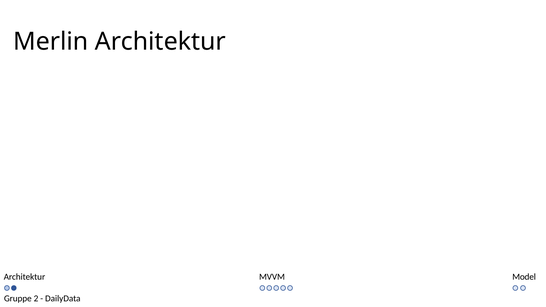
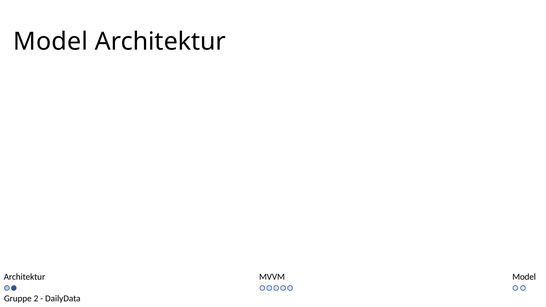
Merlin: Merlin -> Model (51, 42)
